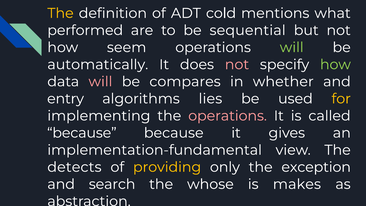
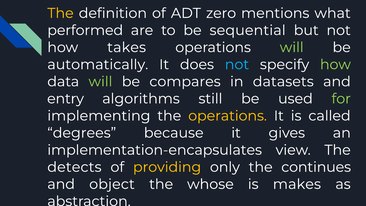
cold: cold -> zero (221, 13)
seem: seem -> takes (127, 47)
not colour: pink -> light blue (237, 64)
will colour: pink -> light green (101, 82)
whether: whether -> datasets (283, 82)
lies: lies -> still (210, 99)
for colour: yellow -> light green (341, 99)
operations colour: pink -> yellow (228, 116)
because: because -> degrees (82, 133)
implementation-fundamental: implementation-fundamental -> implementation-encapsulates (155, 150)
exception: exception -> continues (316, 167)
search: search -> object (112, 184)
